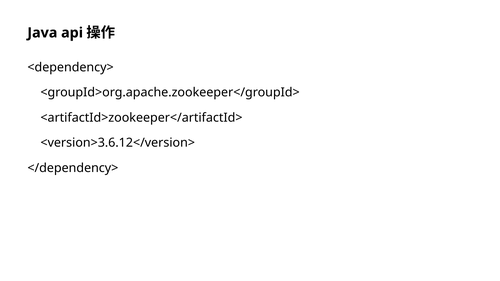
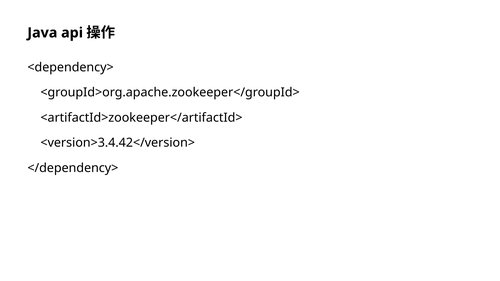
<version>3.6.12</version>: <version>3.6.12</version> -> <version>3.4.42</version> (118, 143)
